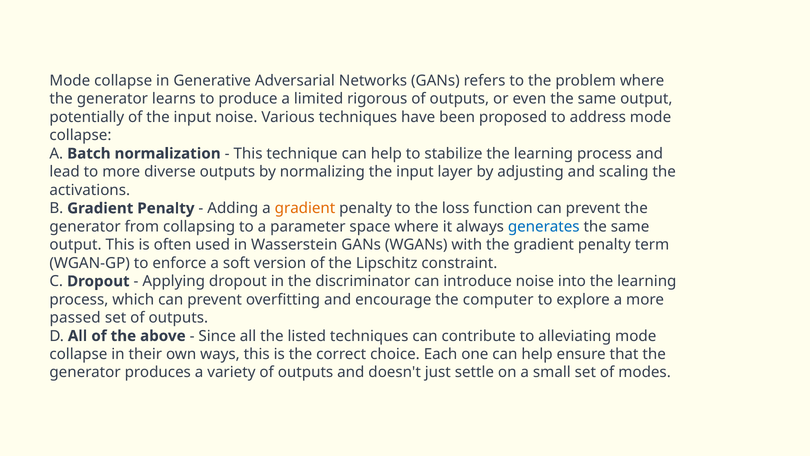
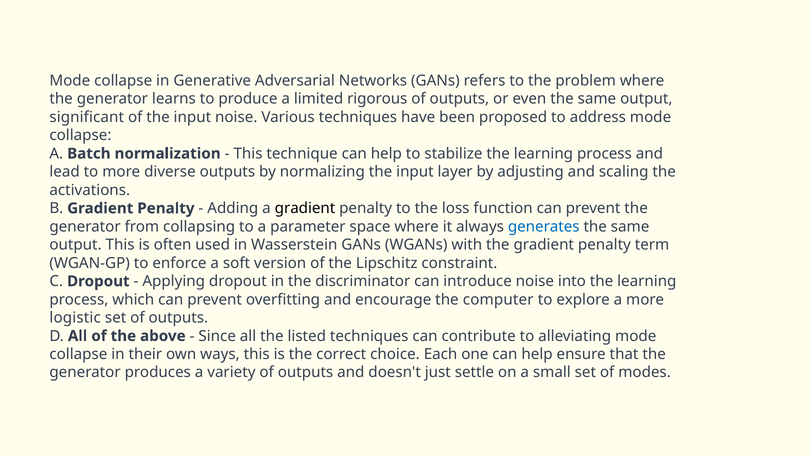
potentially: potentially -> significant (87, 117)
gradient colour: orange -> black (305, 208)
passed: passed -> logistic (75, 317)
